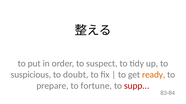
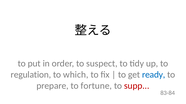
suspicious: suspicious -> regulation (31, 75)
doubt: doubt -> which (76, 75)
ready colour: orange -> blue (154, 75)
